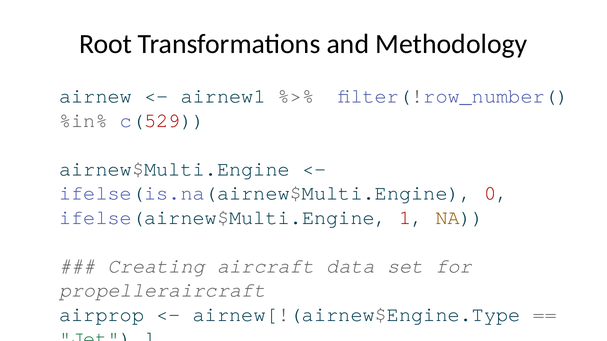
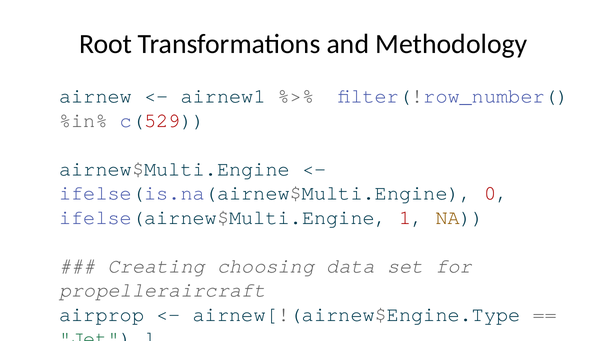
aircraft: aircraft -> choosing (266, 266)
